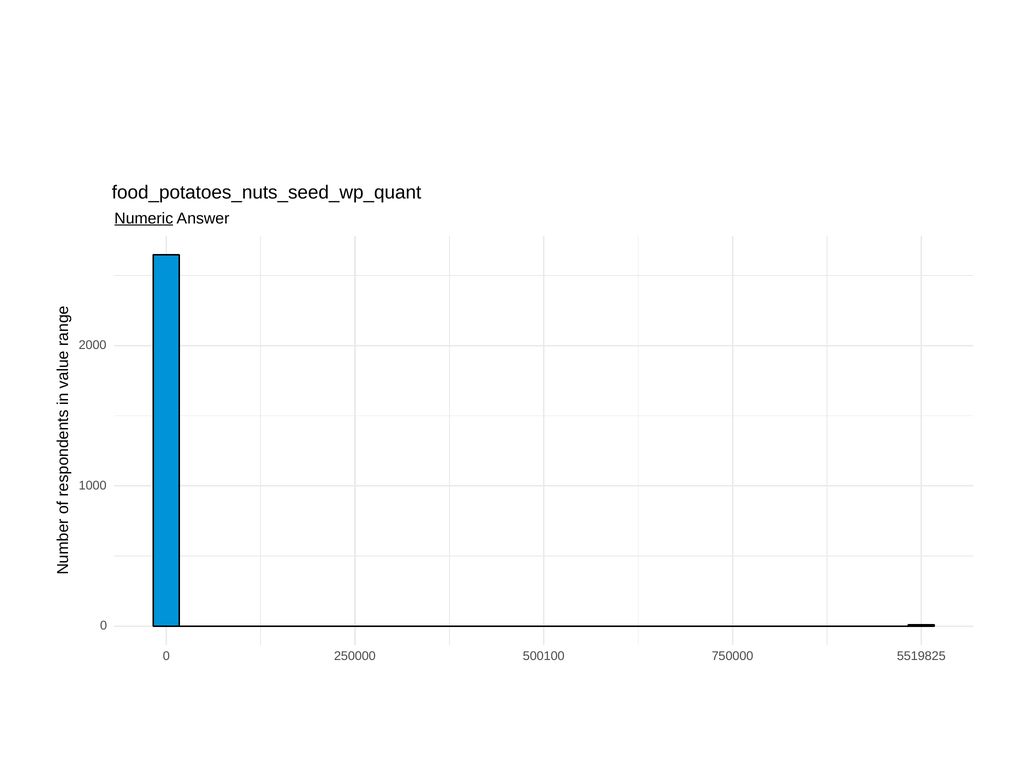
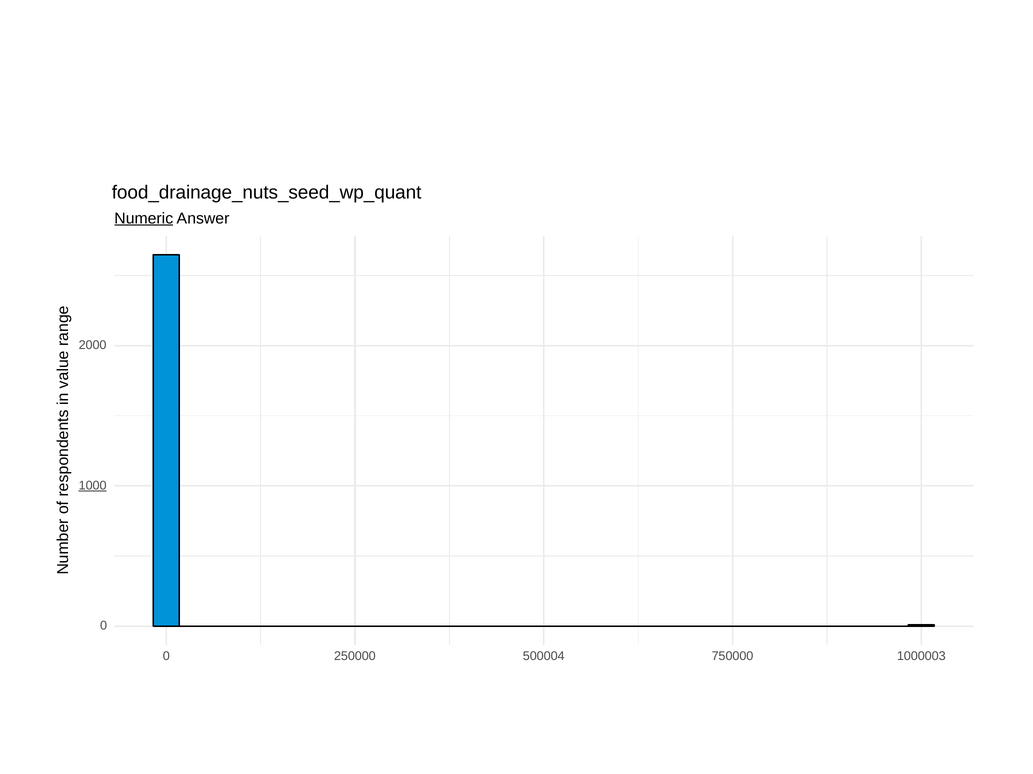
food_potatoes_nuts_seed_wp_quant: food_potatoes_nuts_seed_wp_quant -> food_drainage_nuts_seed_wp_quant (267, 193)
1000 underline: none -> present (93, 486)
500100: 500100 -> 500004 (544, 657)
5519825: 5519825 -> 1000003 (921, 657)
